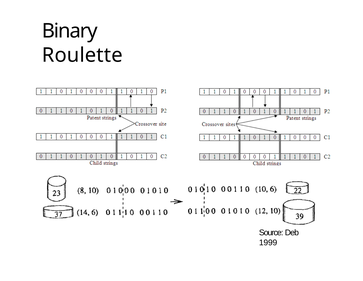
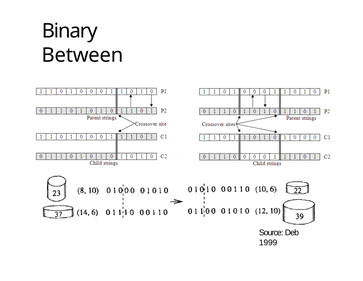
Roulette: Roulette -> Between (82, 55)
